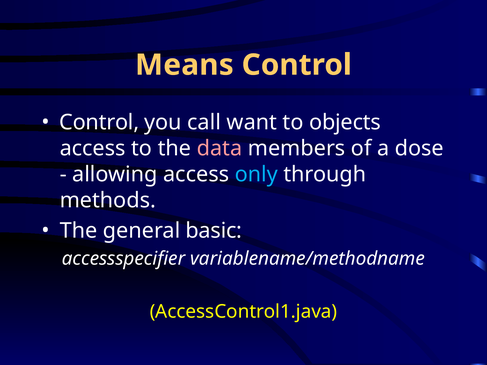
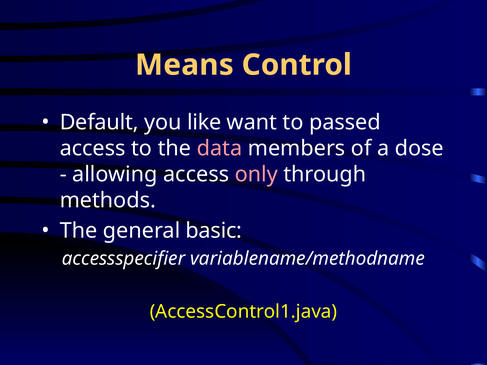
Control: Control -> Default (99, 122)
call: call -> like (204, 122)
objects: objects -> passed (345, 122)
only colour: light blue -> pink (256, 174)
